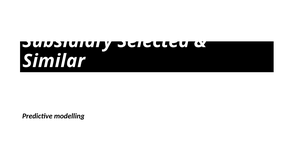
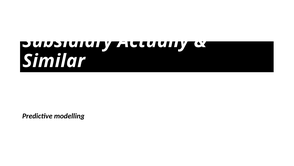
Selected: Selected -> Actually (153, 41)
